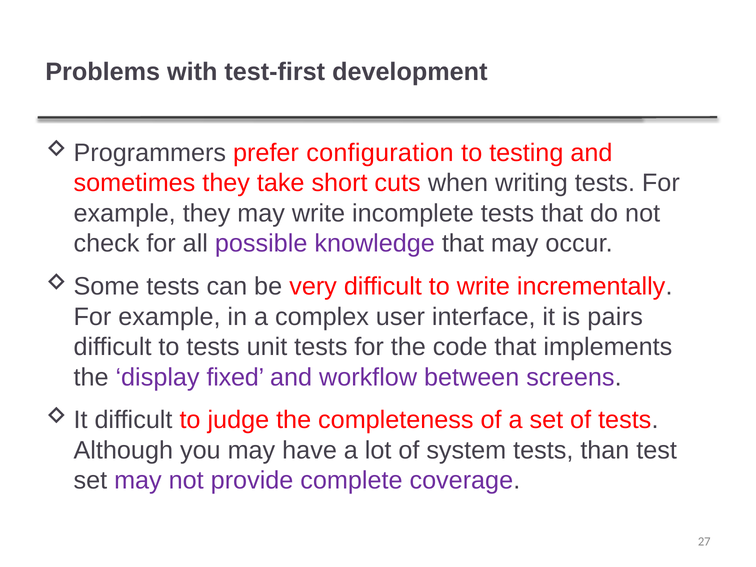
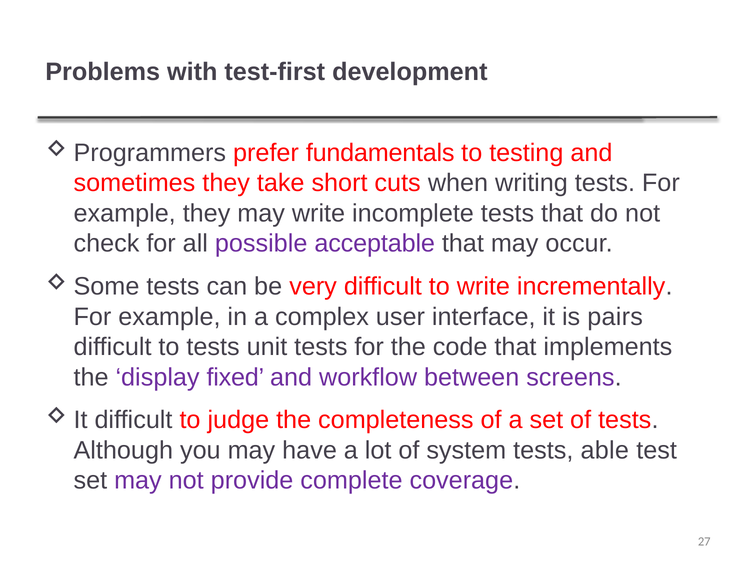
configuration: configuration -> fundamentals (380, 153)
knowledge: knowledge -> acceptable (375, 244)
than: than -> able (605, 450)
